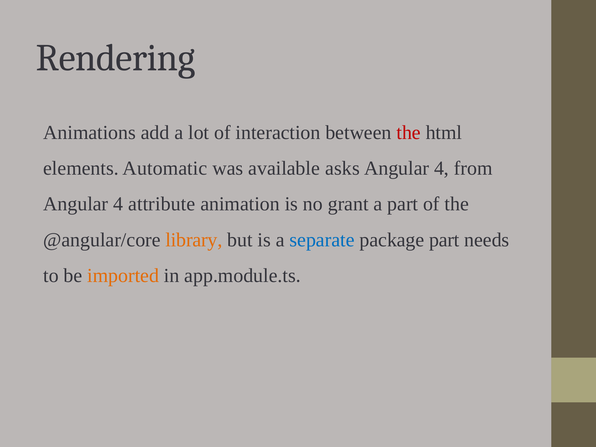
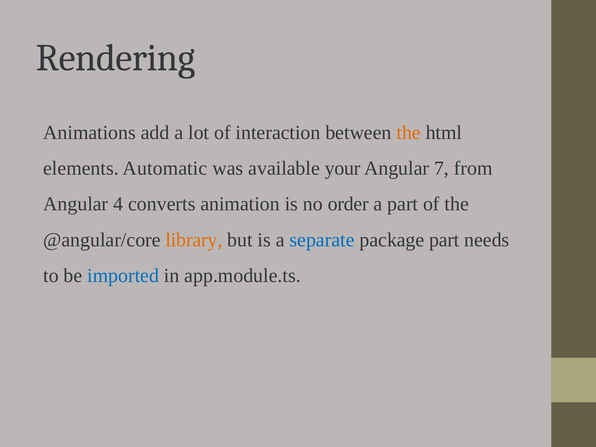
the colour: red -> orange (409, 133)
asks: asks -> your (343, 168)
4: 4 -> 7 (441, 168)
attribute: attribute -> converts (162, 204)
grant: grant -> order (348, 204)
imported colour: orange -> blue (123, 276)
